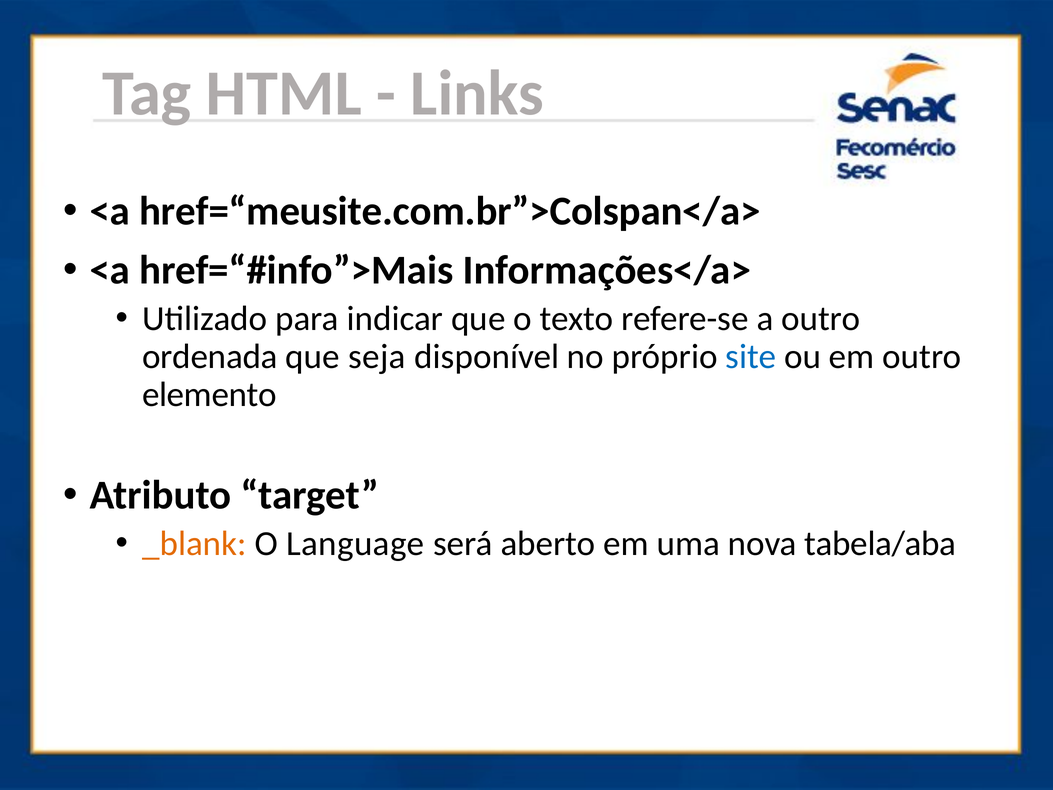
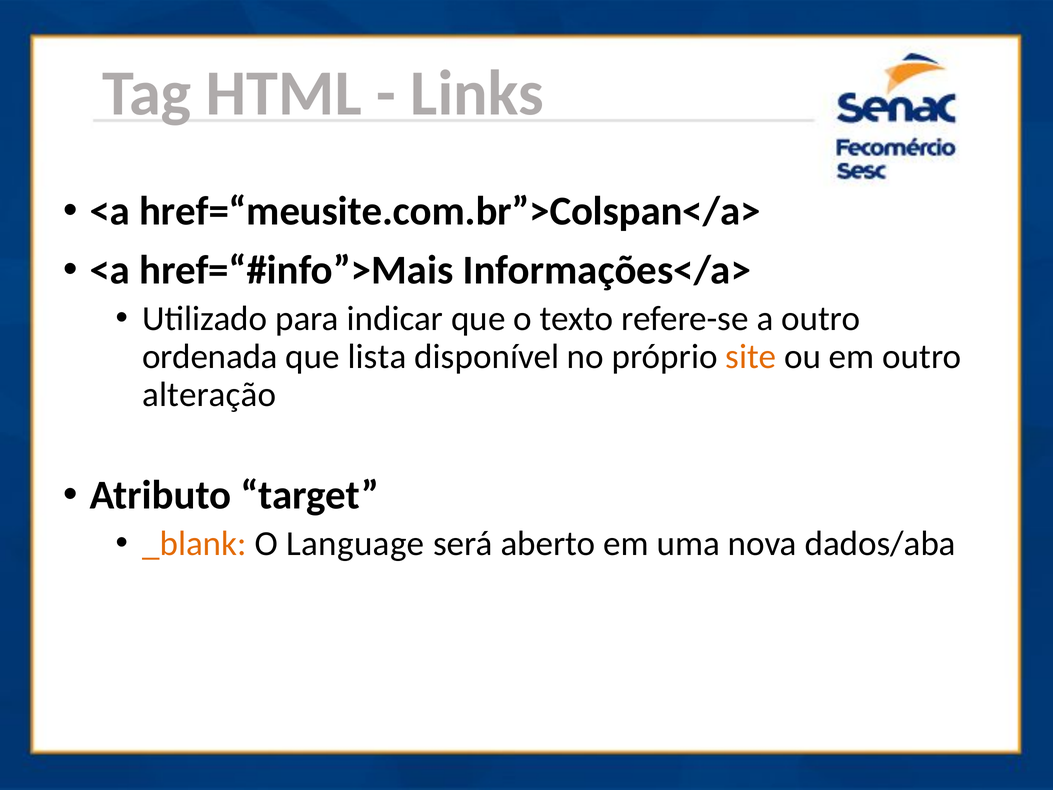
seja: seja -> lista (377, 356)
site colour: blue -> orange (751, 356)
elemento: elemento -> alteração (209, 394)
tabela/aba: tabela/aba -> dados/aba (880, 543)
